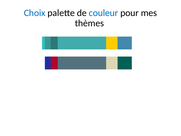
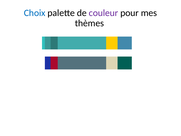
couleur colour: blue -> purple (103, 13)
